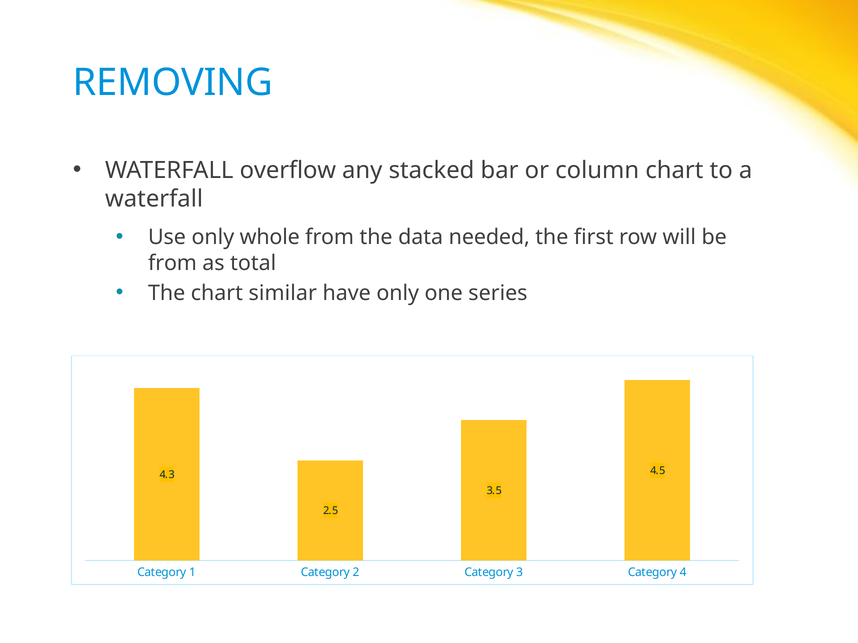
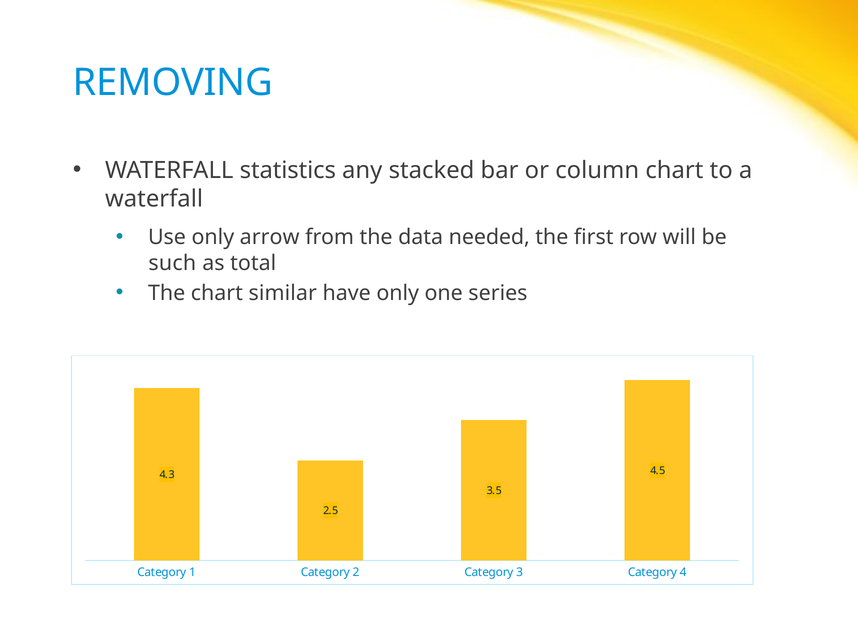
overflow: overflow -> statistics (288, 170)
whole: whole -> arrow (270, 237)
from: from -> such (172, 263)
